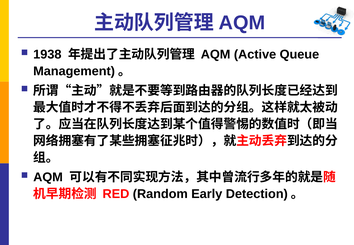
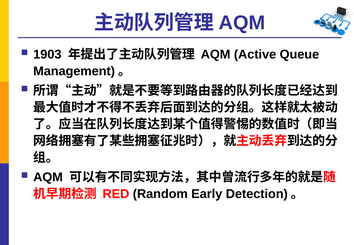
1938: 1938 -> 1903 (47, 54)
